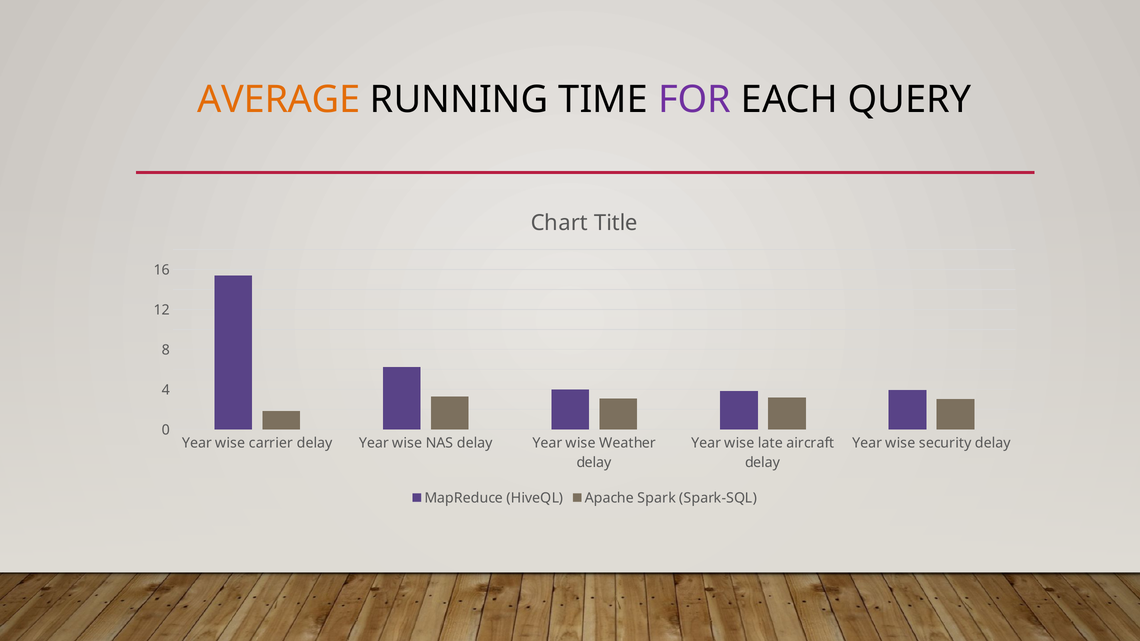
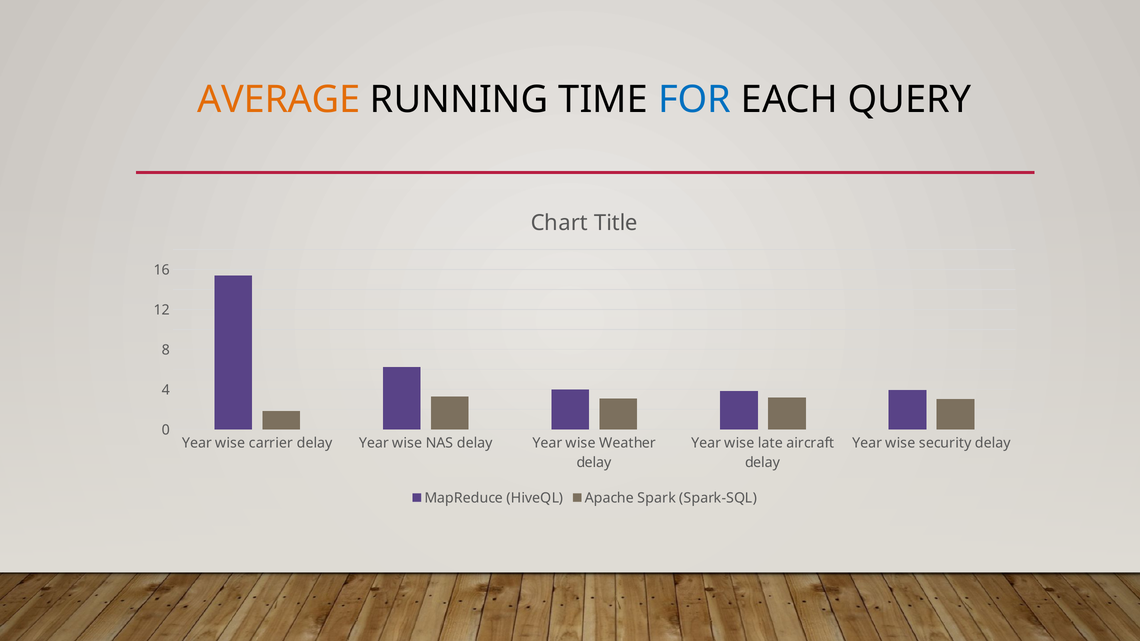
FOR colour: purple -> blue (695, 100)
